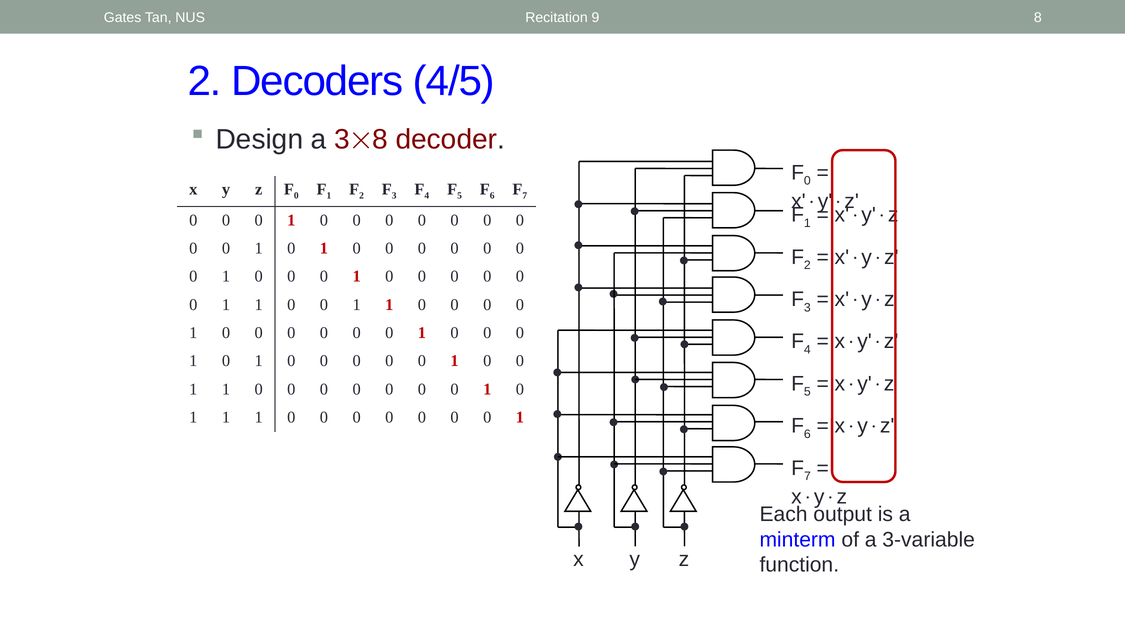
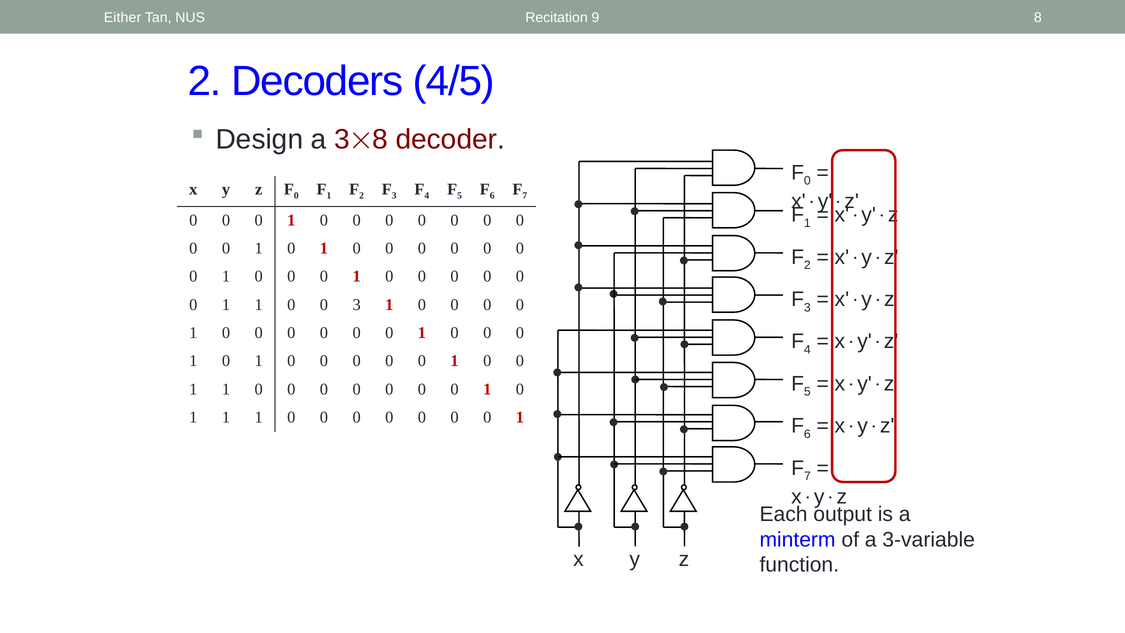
Gates: Gates -> Either (123, 18)
1: 1 -> 3 (357, 305)
